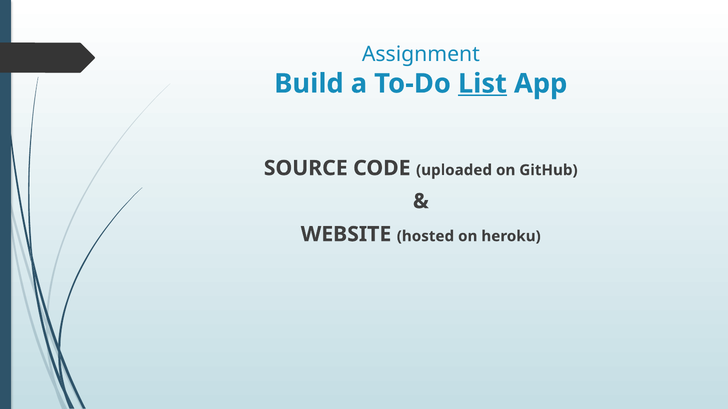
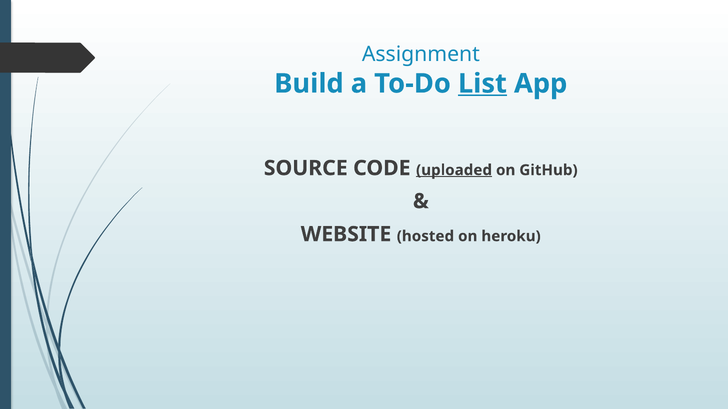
uploaded underline: none -> present (454, 170)
